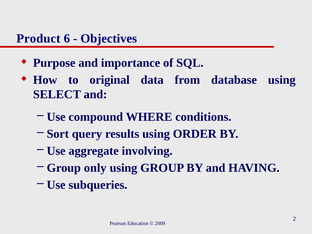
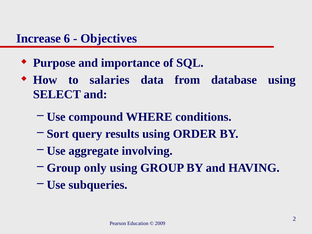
Product: Product -> Increase (38, 39)
original: original -> salaries (110, 80)
